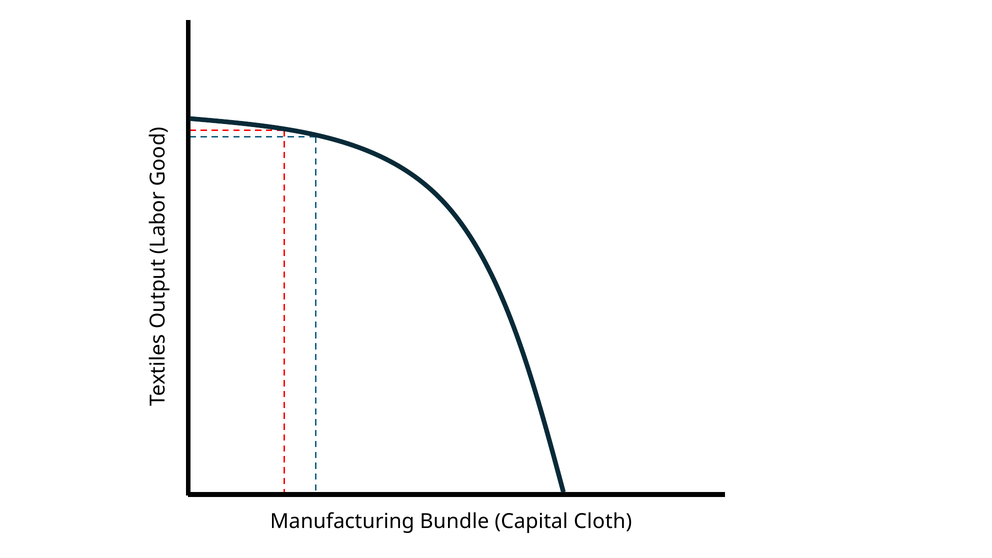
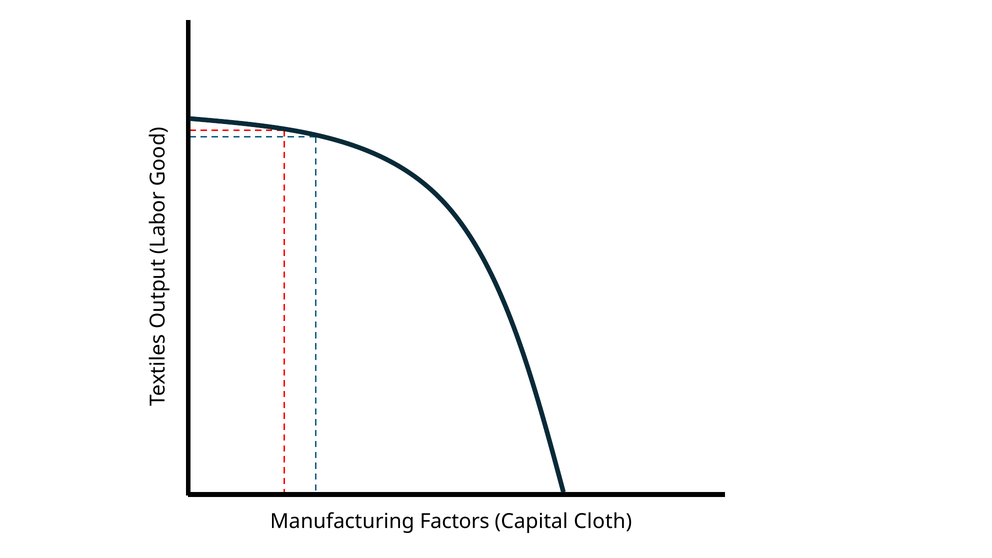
Bundle: Bundle -> Factors (455, 521)
